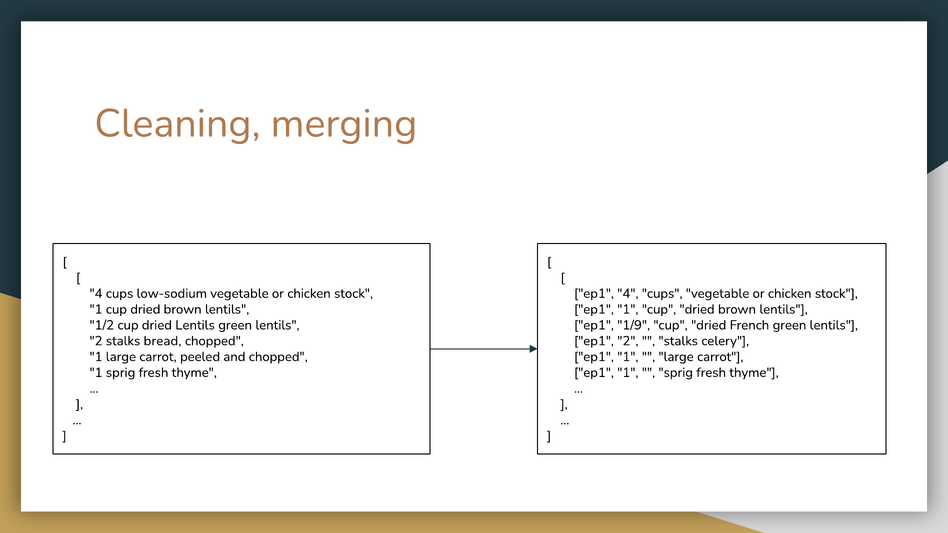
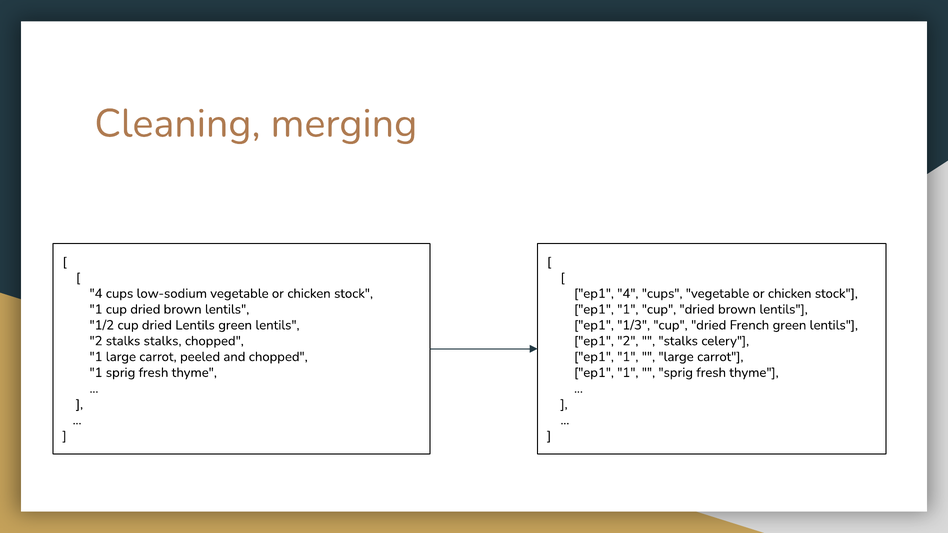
1/9: 1/9 -> 1/3 (634, 325)
stalks bread: bread -> stalks (163, 341)
